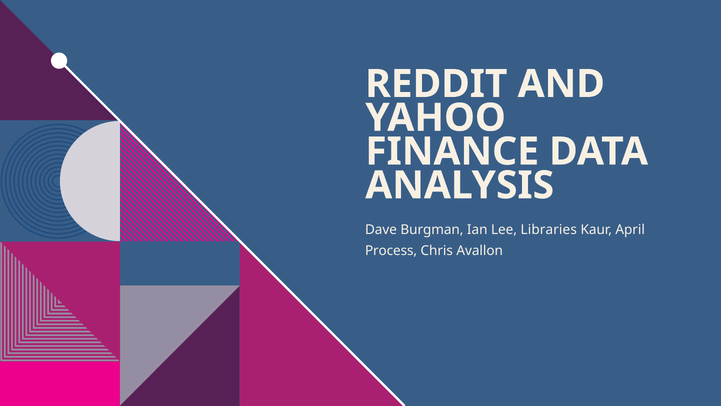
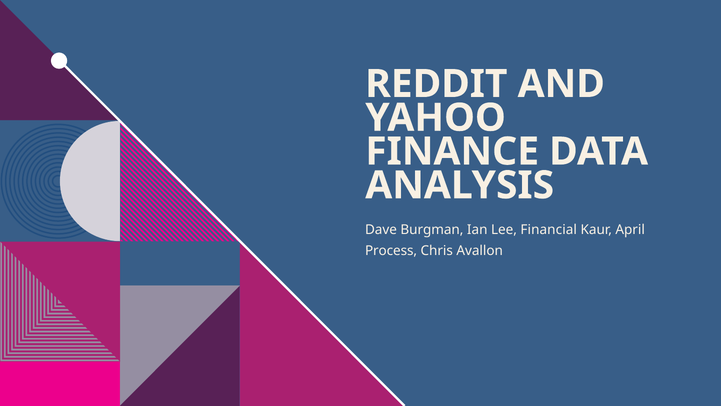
Libraries: Libraries -> Financial (549, 230)
